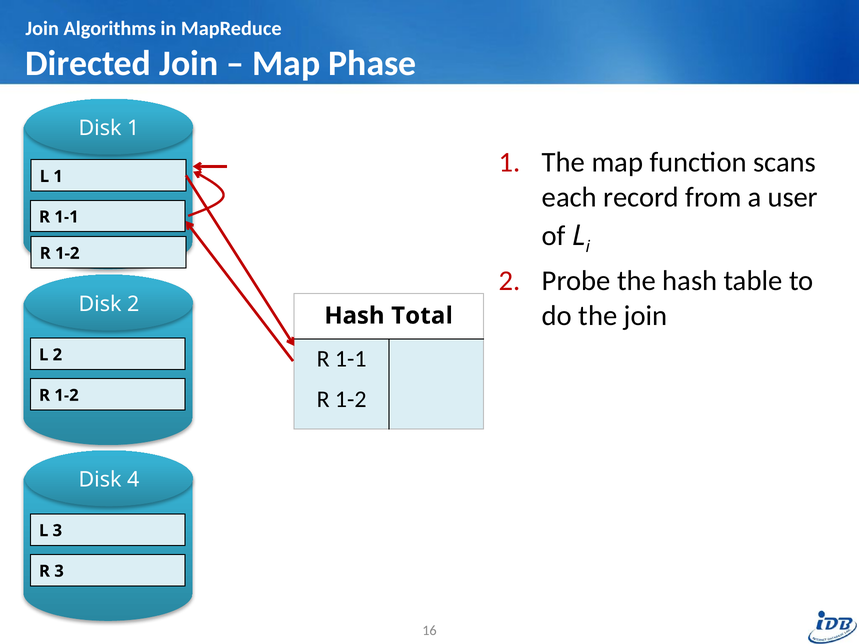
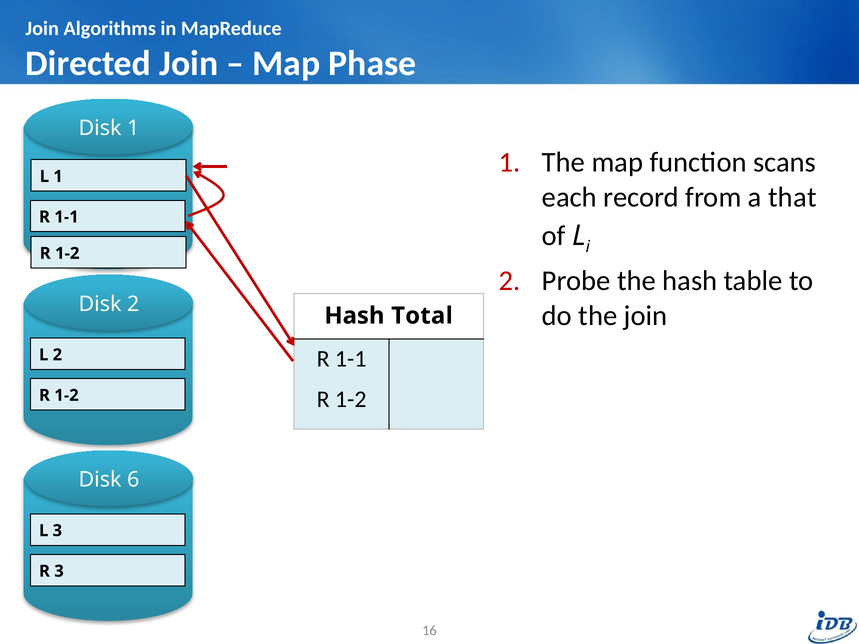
user: user -> that (792, 198)
4: 4 -> 6 (133, 480)
